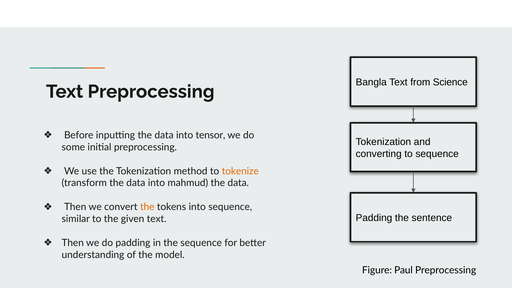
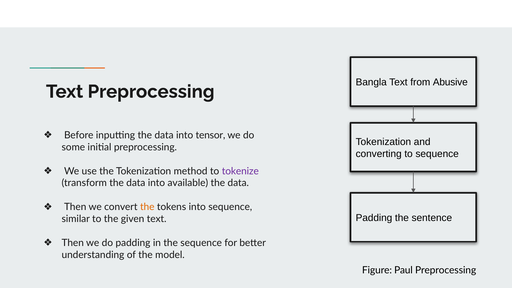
Science: Science -> Abusive (450, 82)
tokenize colour: orange -> purple (240, 171)
mahmud: mahmud -> available (188, 183)
